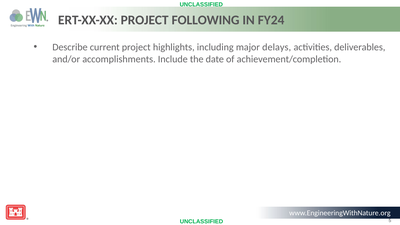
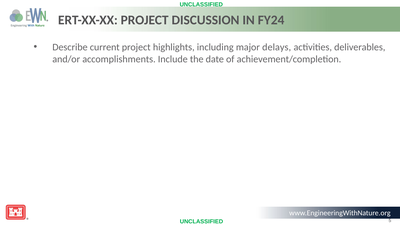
FOLLOWING: FOLLOWING -> DISCUSSION (206, 20)
